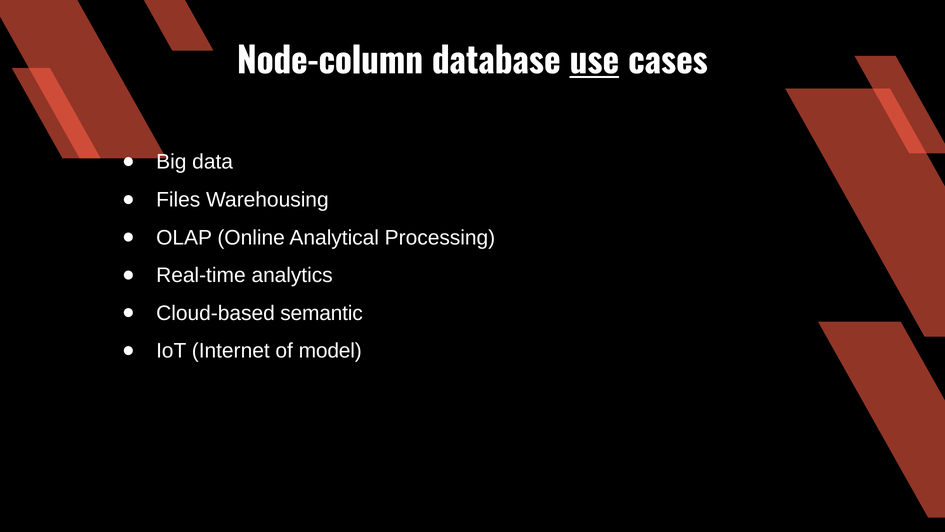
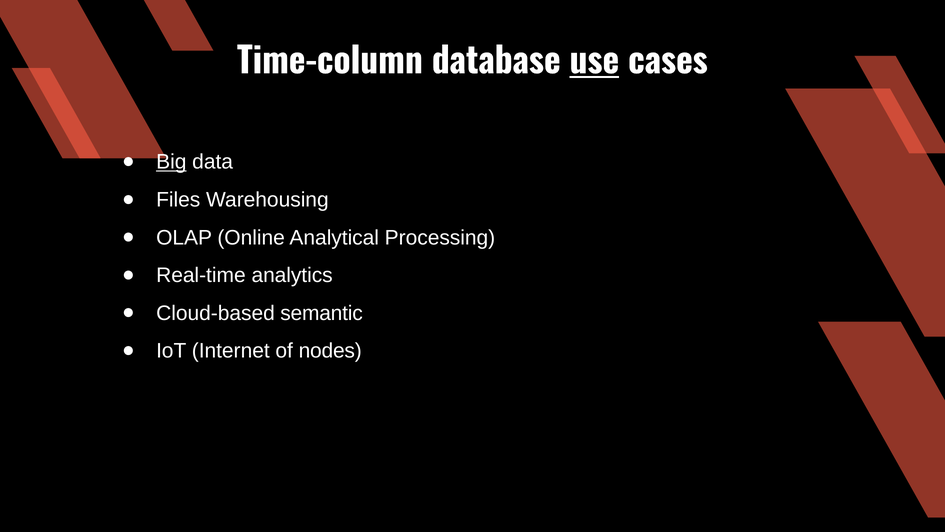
Node-column: Node-column -> Time-column (330, 62)
Big underline: none -> present (171, 162)
model: model -> nodes (330, 351)
